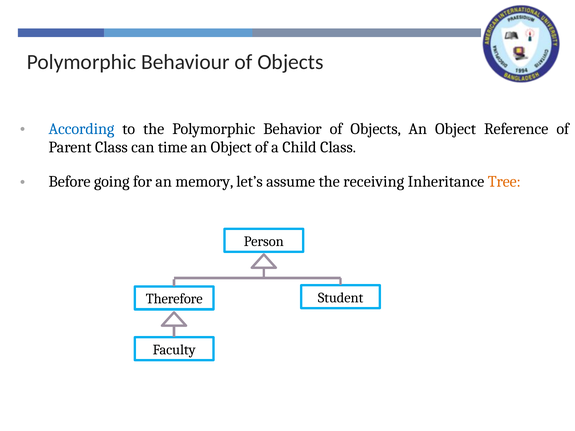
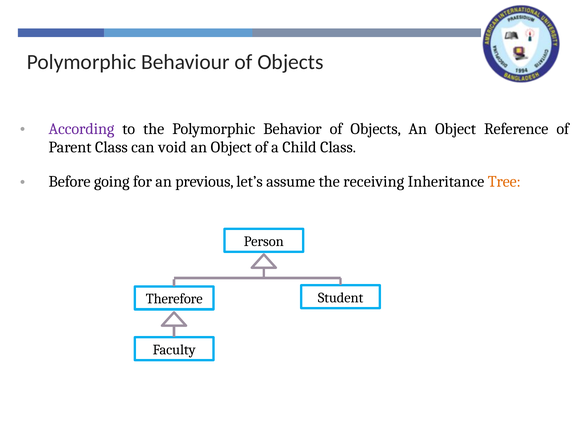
According colour: blue -> purple (81, 129)
time: time -> void (172, 147)
memory: memory -> previous (204, 182)
